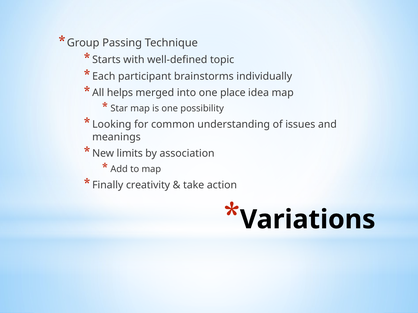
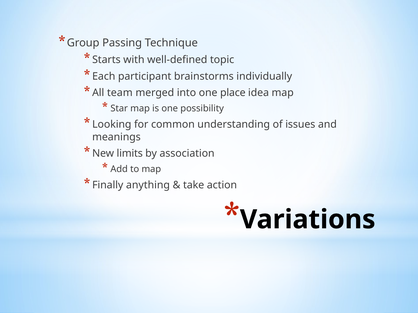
helps: helps -> team (120, 93)
creativity: creativity -> anything (148, 185)
